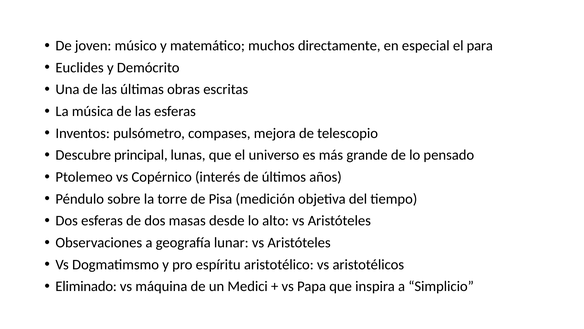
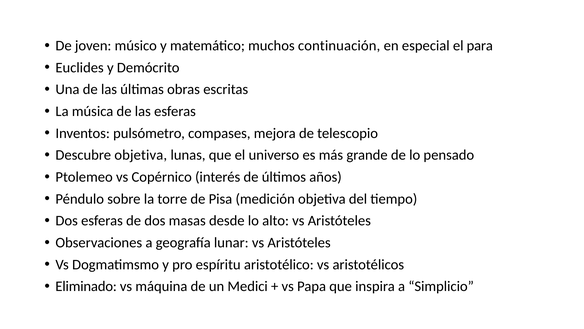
directamente: directamente -> continuación (339, 46)
Descubre principal: principal -> objetiva (141, 155)
